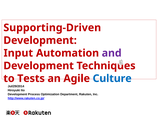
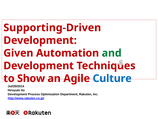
Input: Input -> Given (18, 53)
and colour: purple -> green (112, 53)
Tests: Tests -> Show (31, 78)
